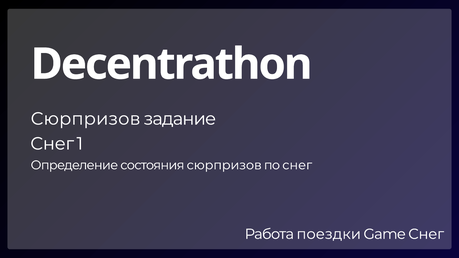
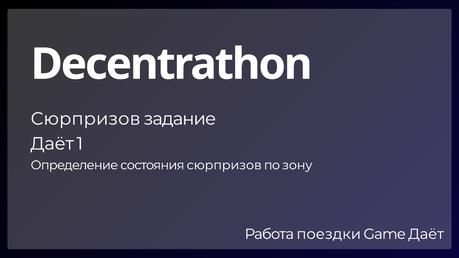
Снег: Снег -> Даёт (52, 144)
по снег: снег -> зону (297, 165)
Game Снег: Снег -> Даёт (426, 234)
